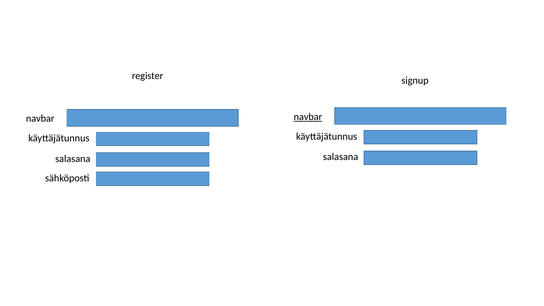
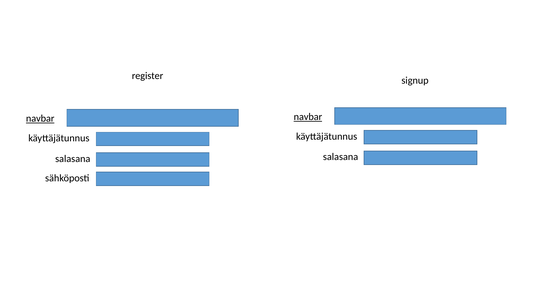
navbar underline: none -> present (40, 119)
